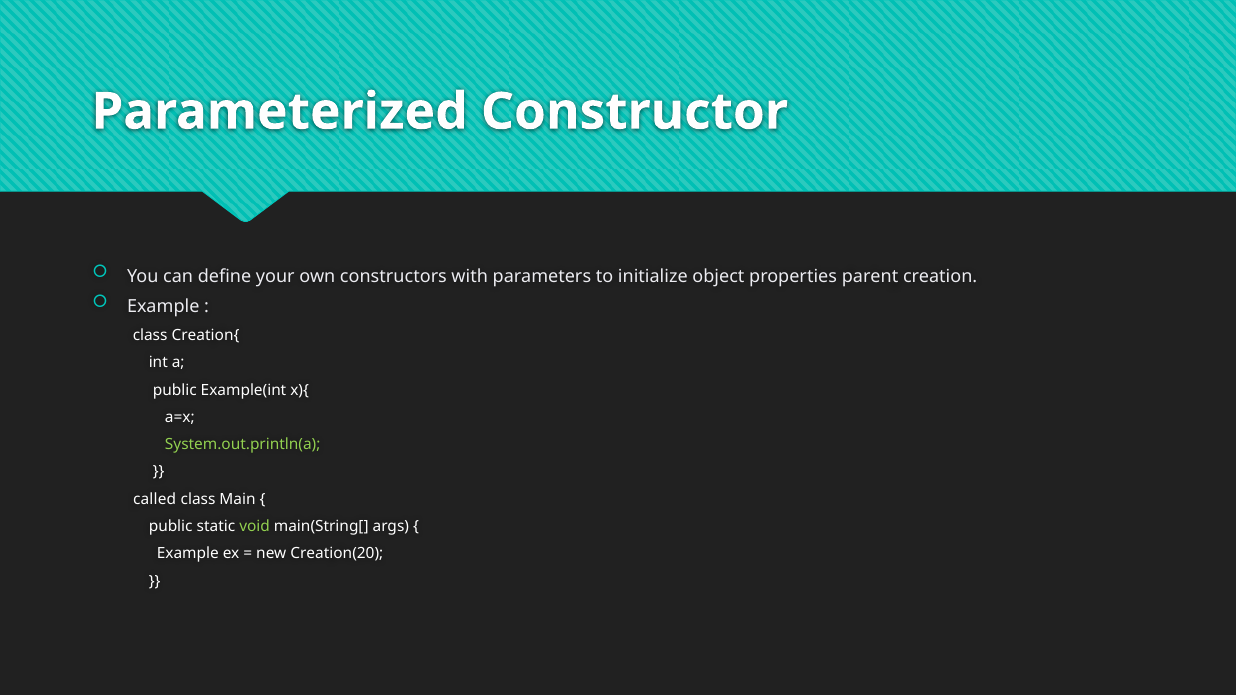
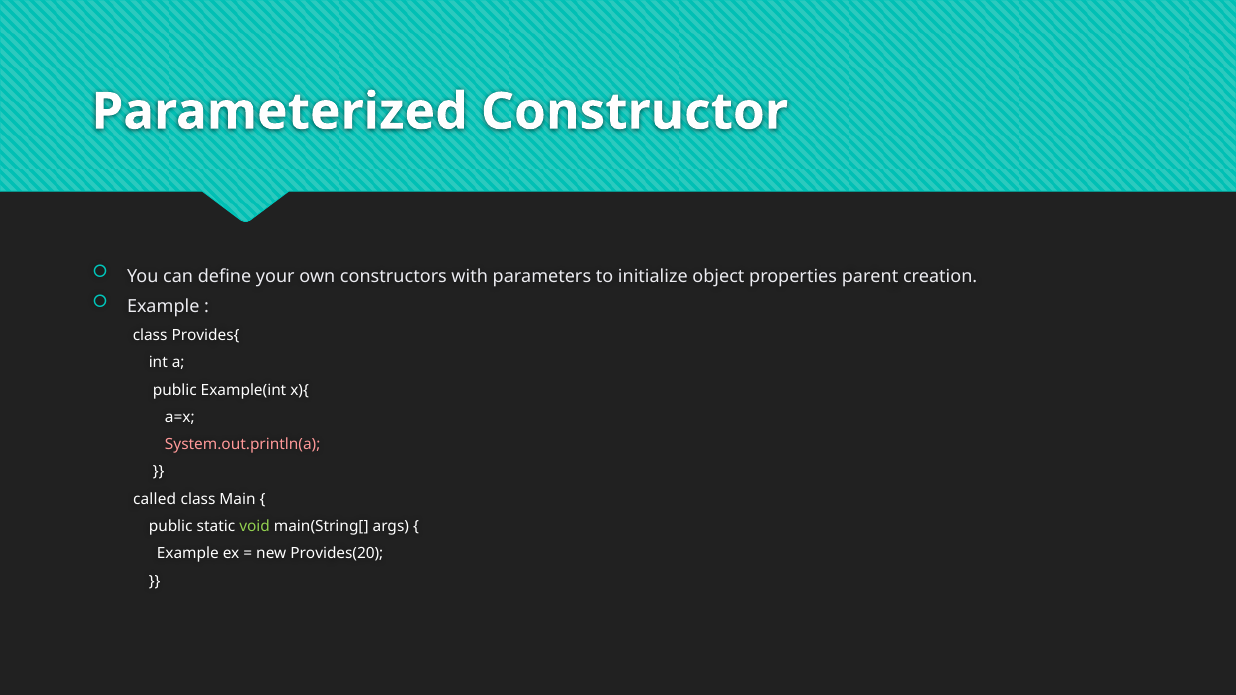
Creation{: Creation{ -> Provides{ (206, 335)
System.out.println(a colour: light green -> pink (243, 445)
Creation(20: Creation(20 -> Provides(20 (337, 554)
